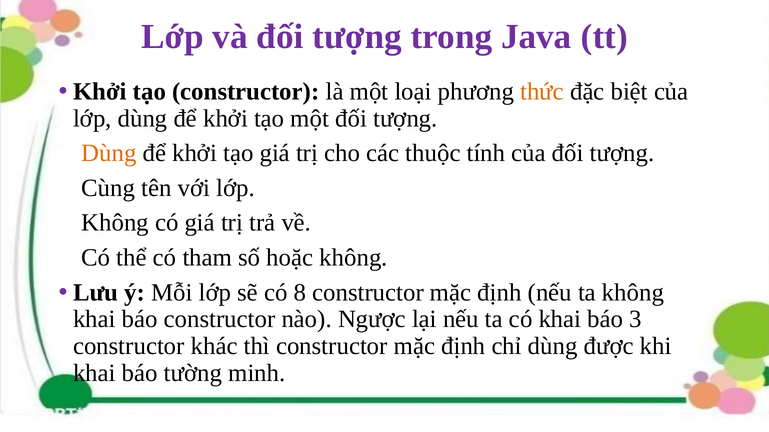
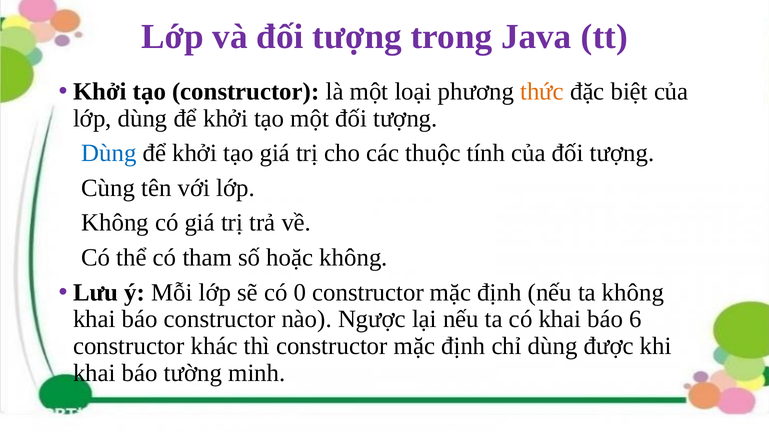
Dùng colour: orange -> blue (109, 153)
8: 8 -> 0 (300, 293)
3: 3 -> 6 (636, 320)
